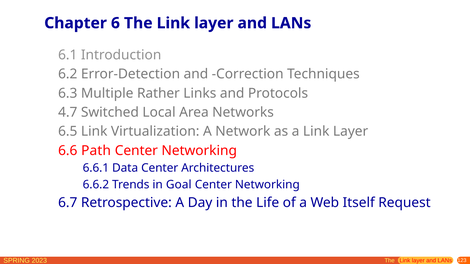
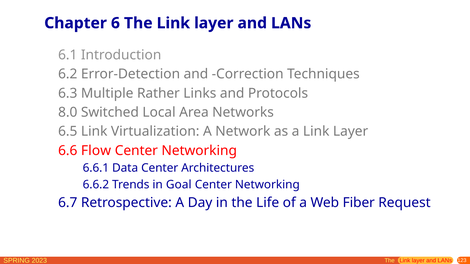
4.7: 4.7 -> 8.0 (68, 112)
Path: Path -> Flow (96, 151)
Itself: Itself -> Fiber (359, 203)
